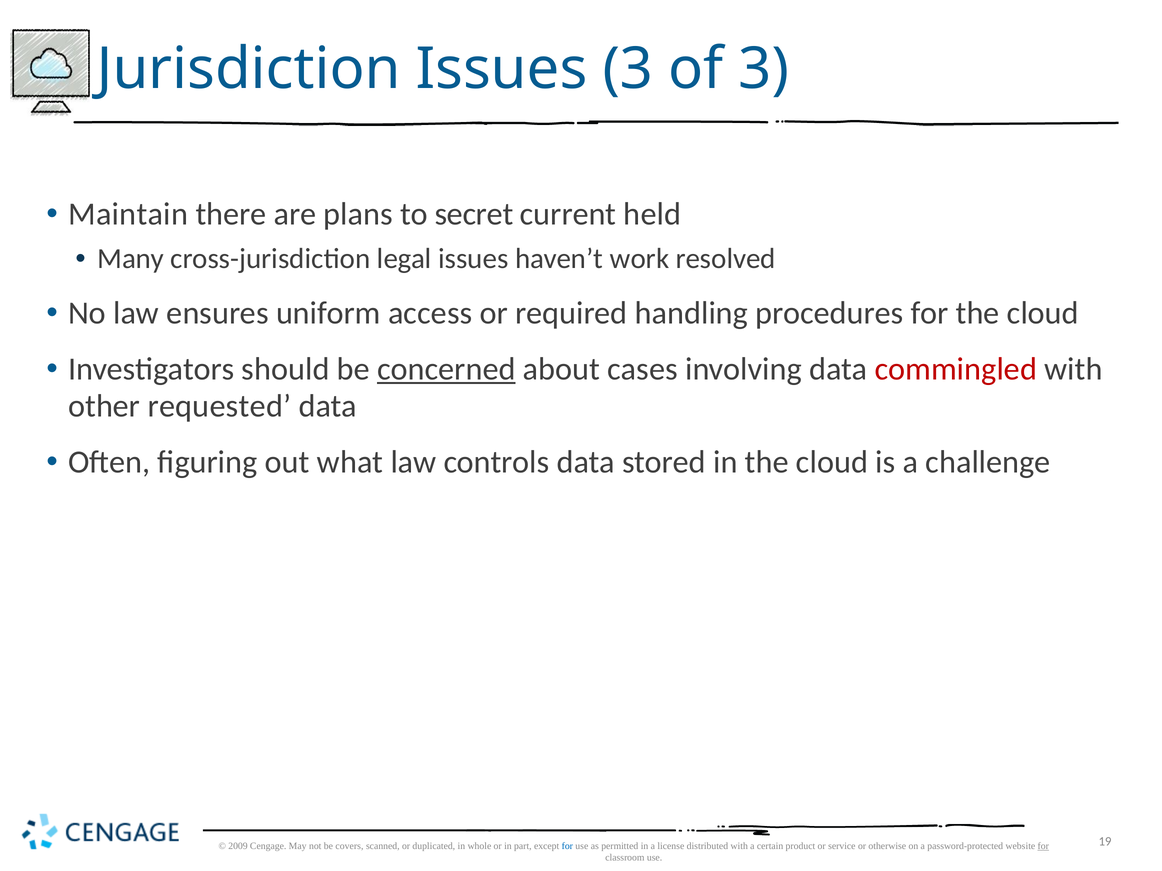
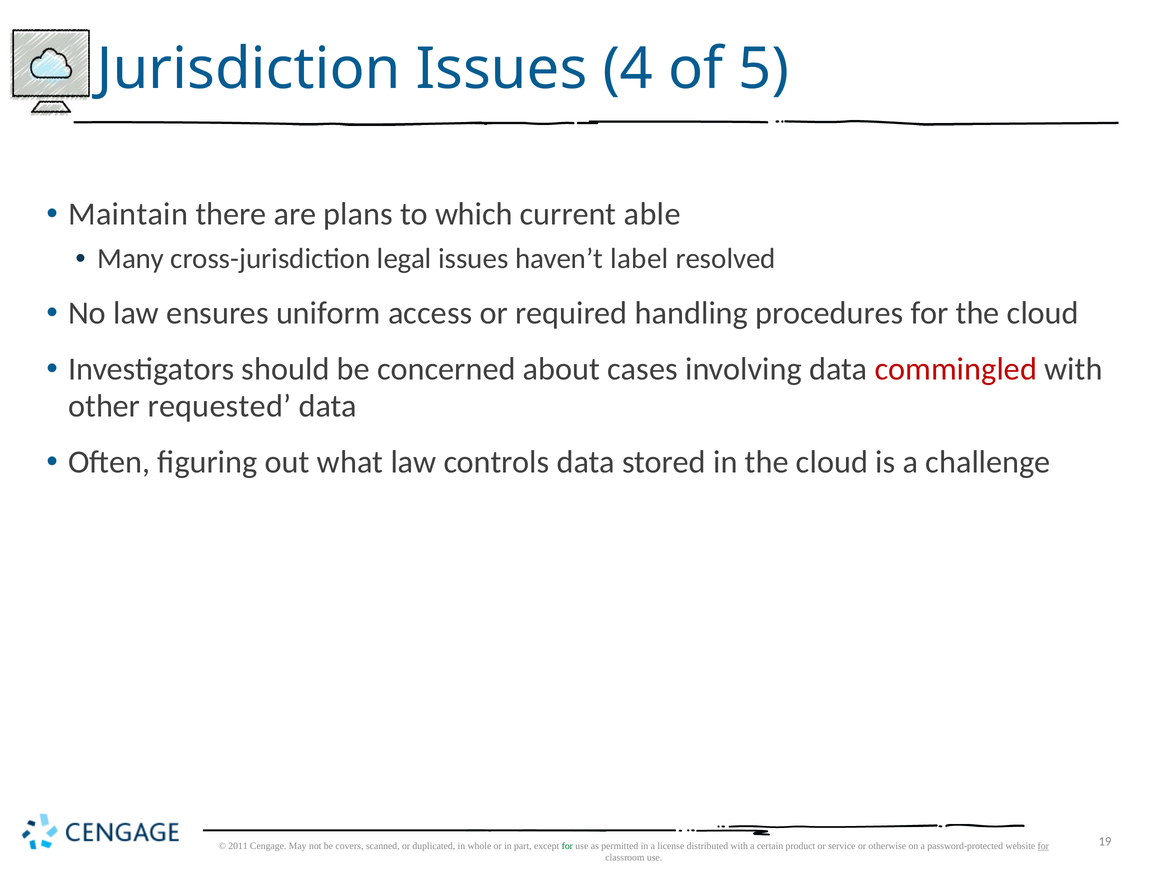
Issues 3: 3 -> 4 (628, 69)
of 3: 3 -> 5 (764, 69)
secret: secret -> which (474, 214)
held: held -> able (652, 214)
work: work -> label (639, 259)
concerned underline: present -> none (446, 369)
2009: 2009 -> 2011 (238, 846)
for colour: blue -> green (567, 846)
